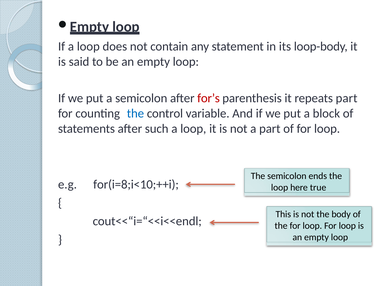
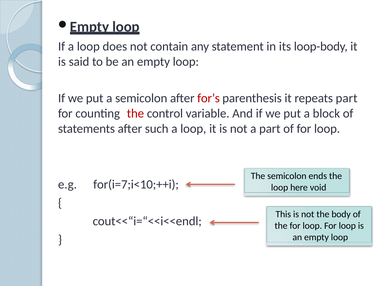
the colour: blue -> red (135, 113)
for(i=8;i<10;++i: for(i=8;i<10;++i -> for(i=7;i<10;++i (136, 184)
true: true -> void (318, 187)
